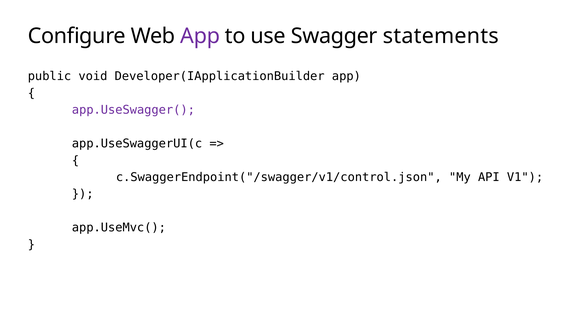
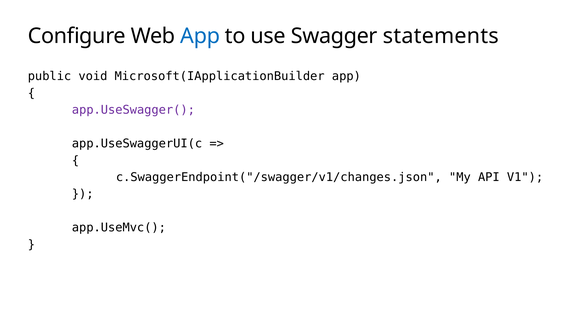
App colour: purple -> blue (200, 36)
Developer(IApplicationBuilder: Developer(IApplicationBuilder -> Microsoft(IApplicationBuilder (220, 76)
c.SwaggerEndpoint("/swagger/v1/control.json: c.SwaggerEndpoint("/swagger/v1/control.json -> c.SwaggerEndpoint("/swagger/v1/changes.json (279, 177)
